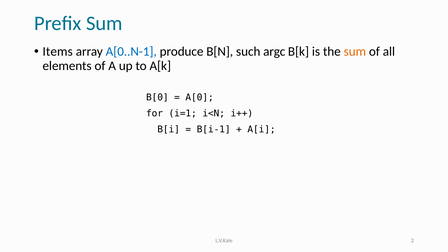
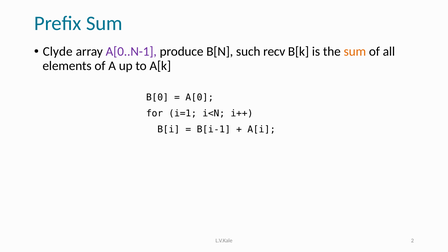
Items: Items -> Clyde (58, 52)
A[0..N-1 colour: blue -> purple (131, 52)
argc: argc -> recv (274, 52)
